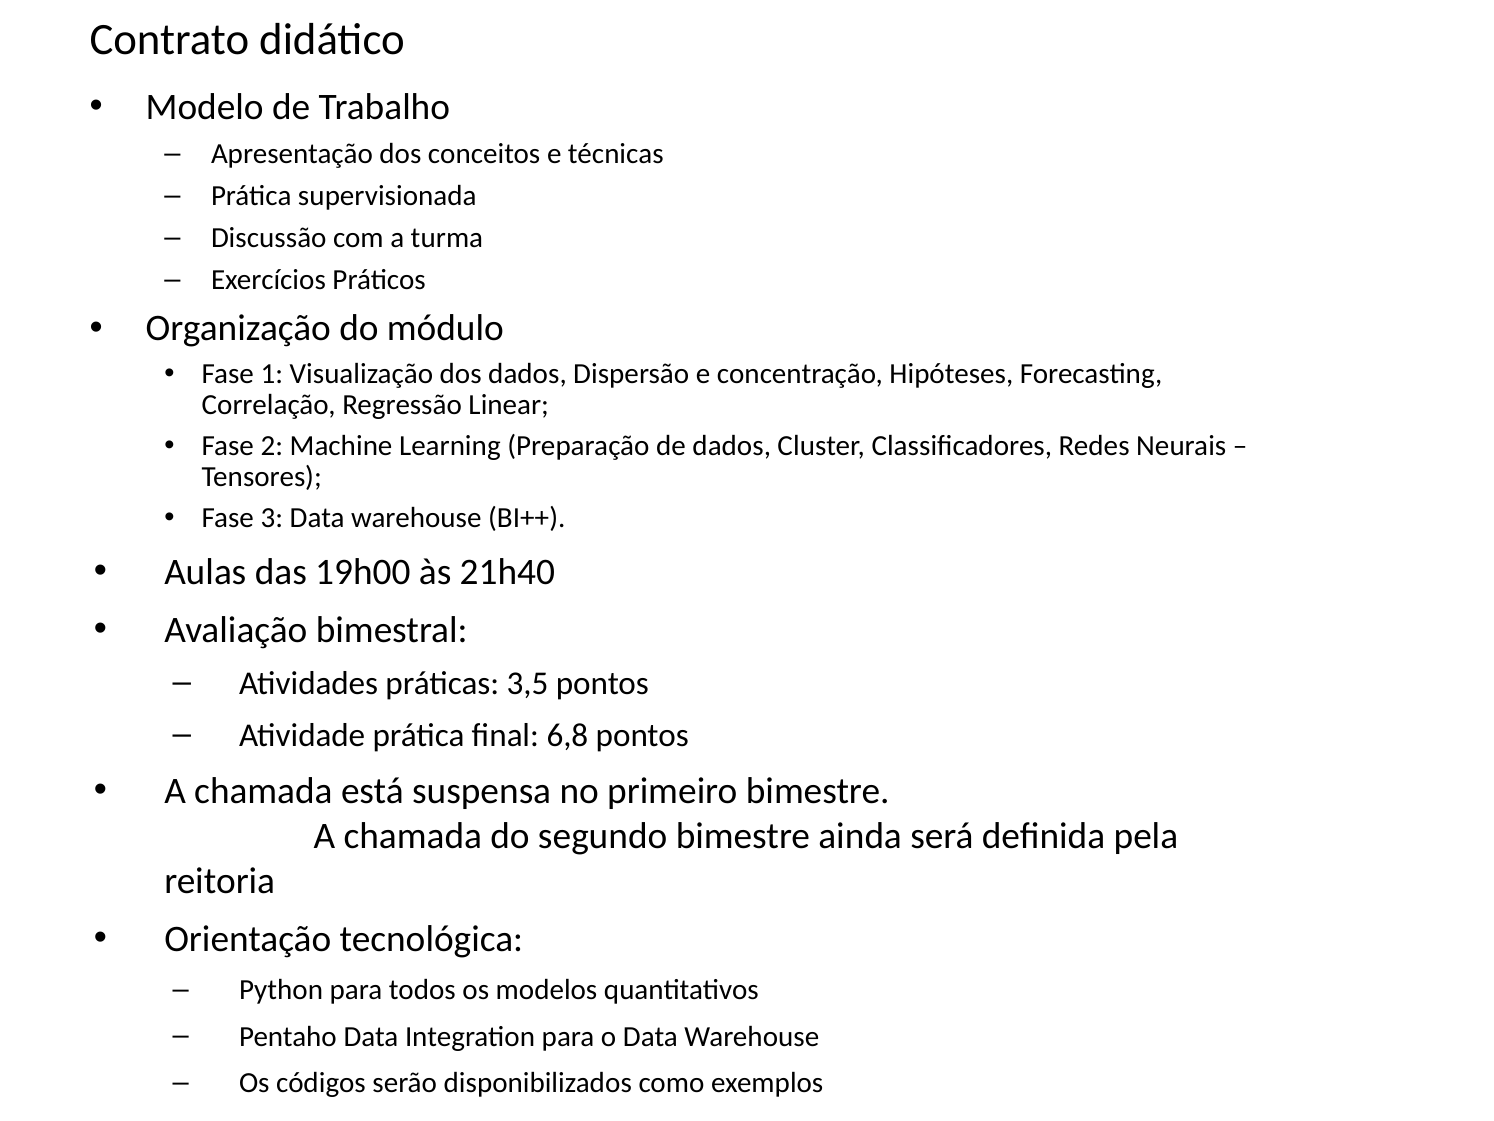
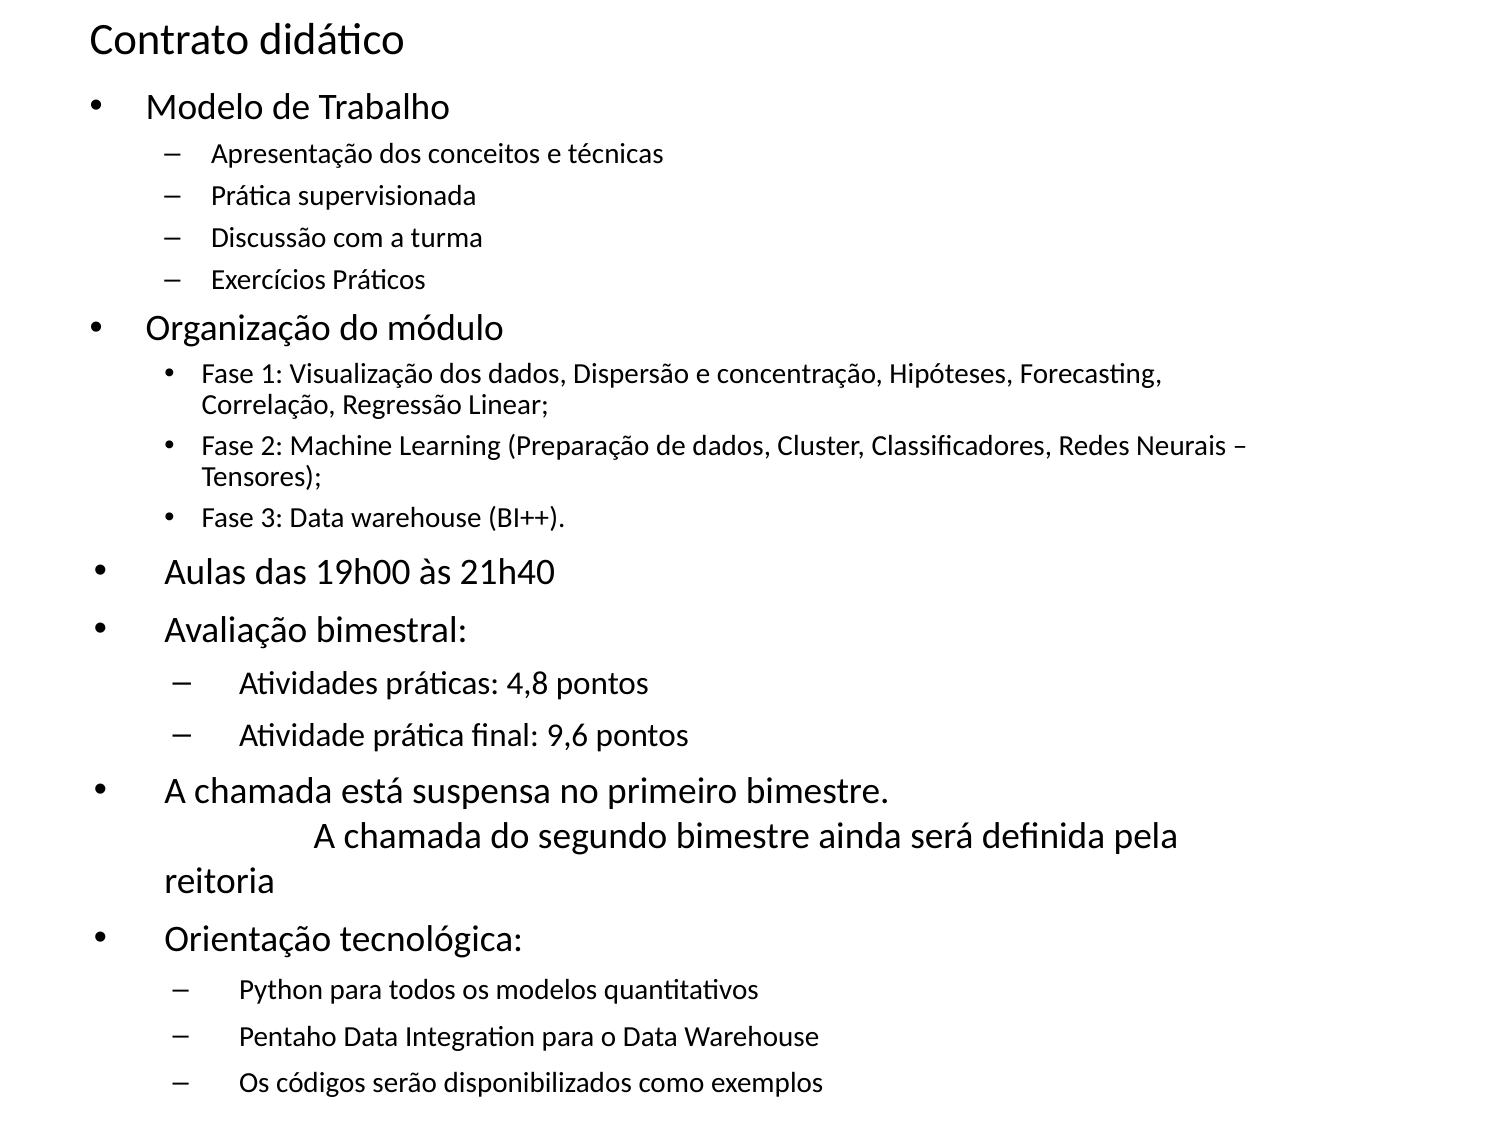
3,5: 3,5 -> 4,8 (528, 684)
6,8: 6,8 -> 9,6 (567, 735)
